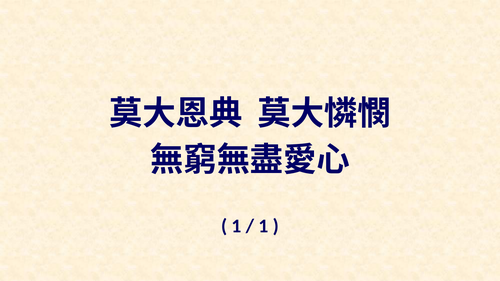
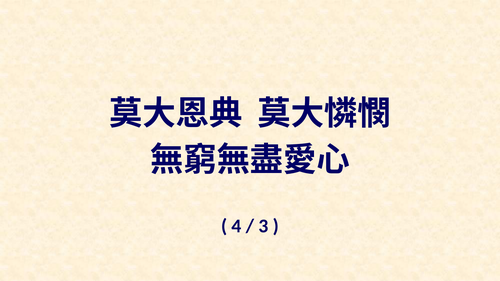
1: 1 -> 4 (237, 226)
1: 1 -> 3 (263, 226)
